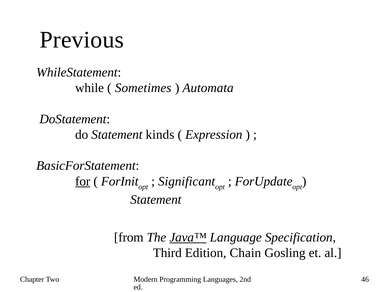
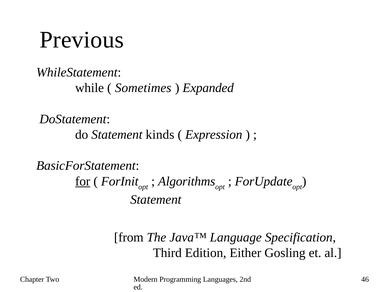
Automata: Automata -> Expanded (208, 88)
Significant: Significant -> Algorithms (187, 181)
Java™ underline: present -> none (188, 237)
Chain: Chain -> Either (245, 253)
